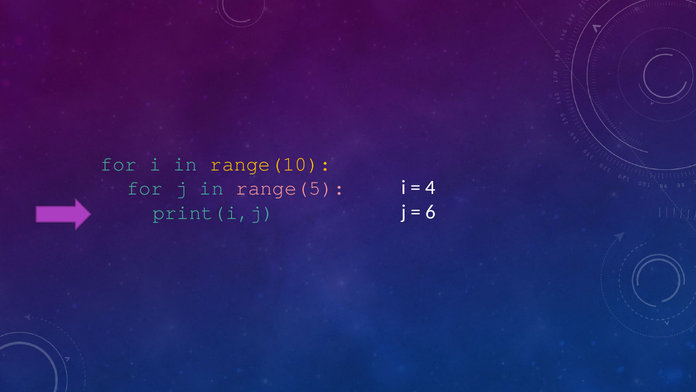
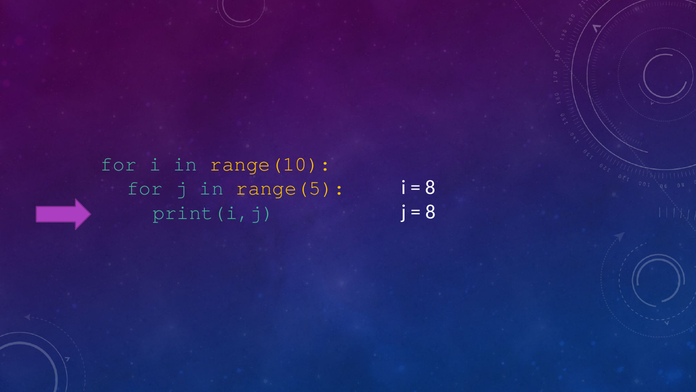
4: 4 -> 8 (430, 188)
range(5 colour: pink -> yellow (291, 188)
6: 6 -> 8 (430, 212)
